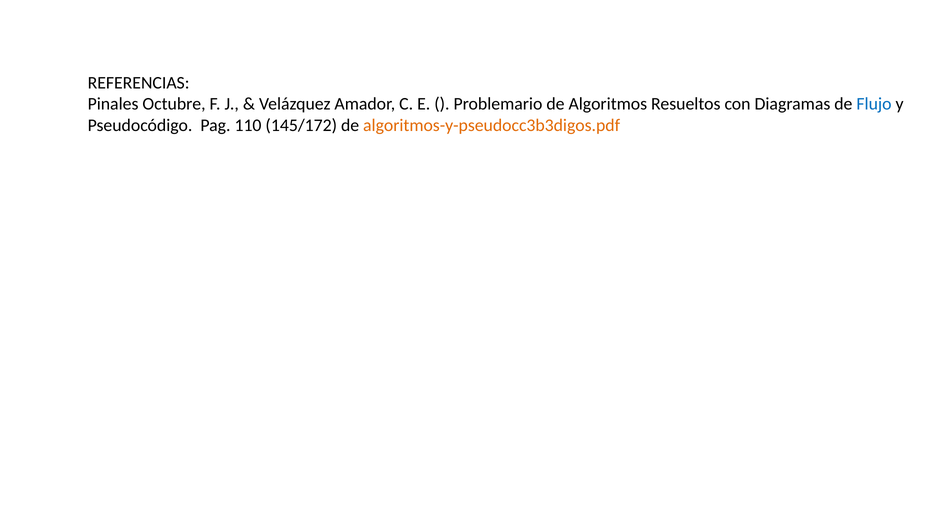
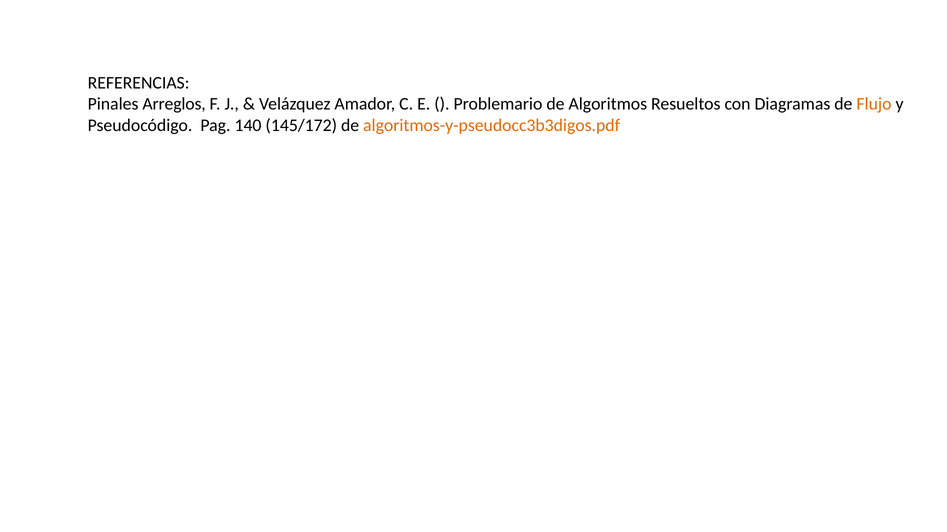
Octubre: Octubre -> Arreglos (174, 104)
Flujo colour: blue -> orange (874, 104)
110: 110 -> 140 (248, 125)
